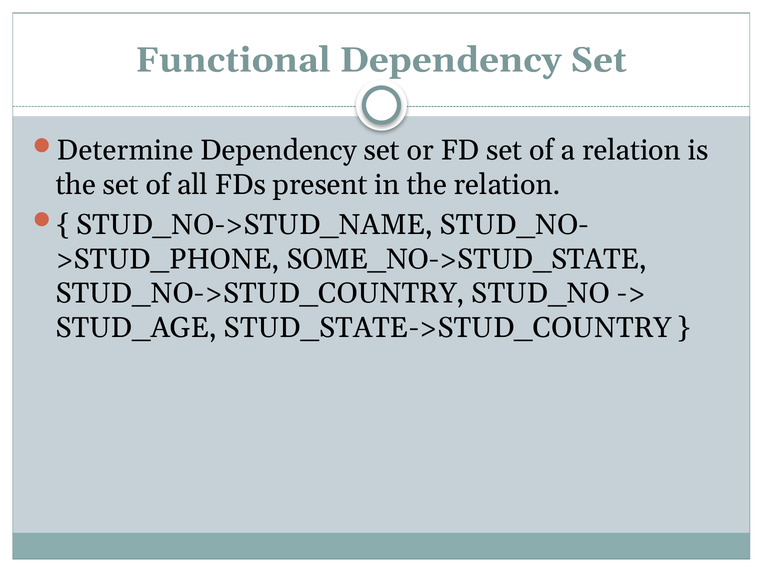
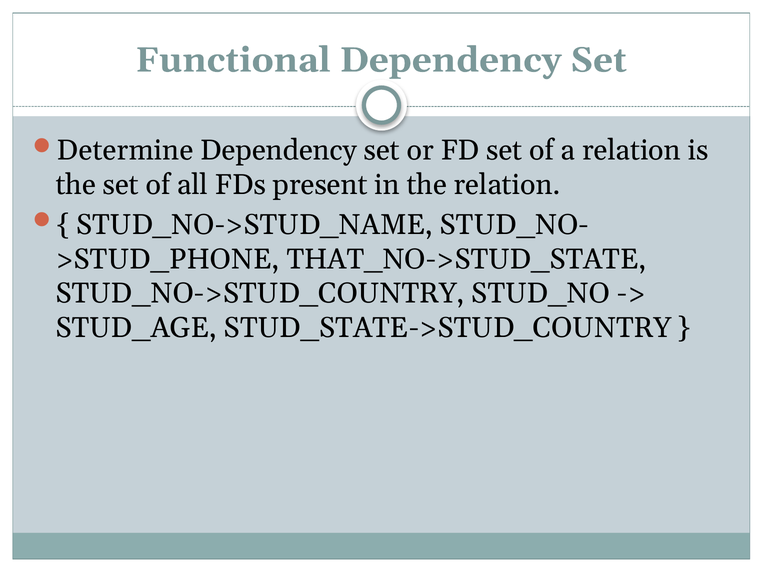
SOME_NO->STUD_STATE: SOME_NO->STUD_STATE -> THAT_NO->STUD_STATE (467, 259)
